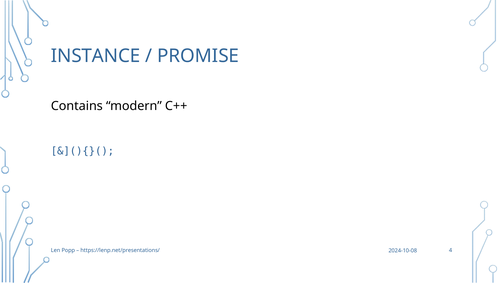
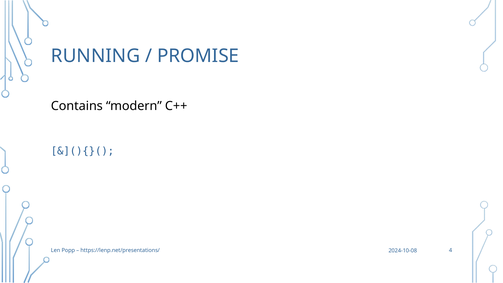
INSTANCE: INSTANCE -> RUNNING (95, 56)
